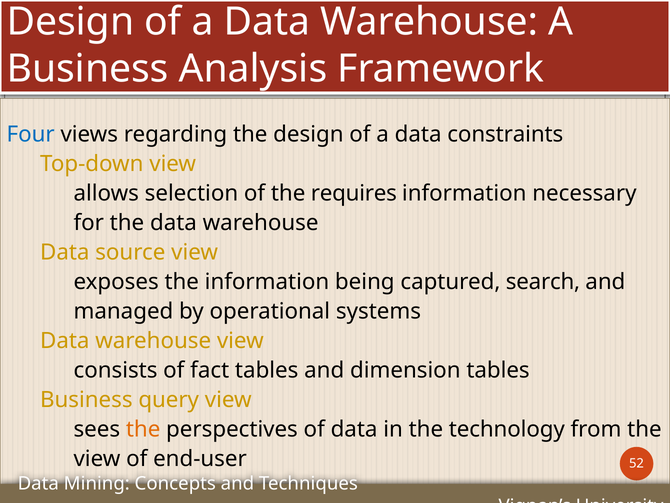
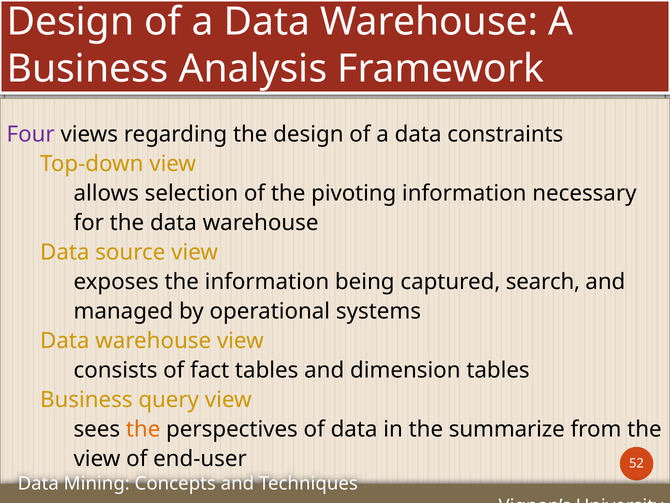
Four colour: blue -> purple (31, 134)
requires: requires -> pivoting (354, 193)
technology: technology -> summarize (507, 429)
